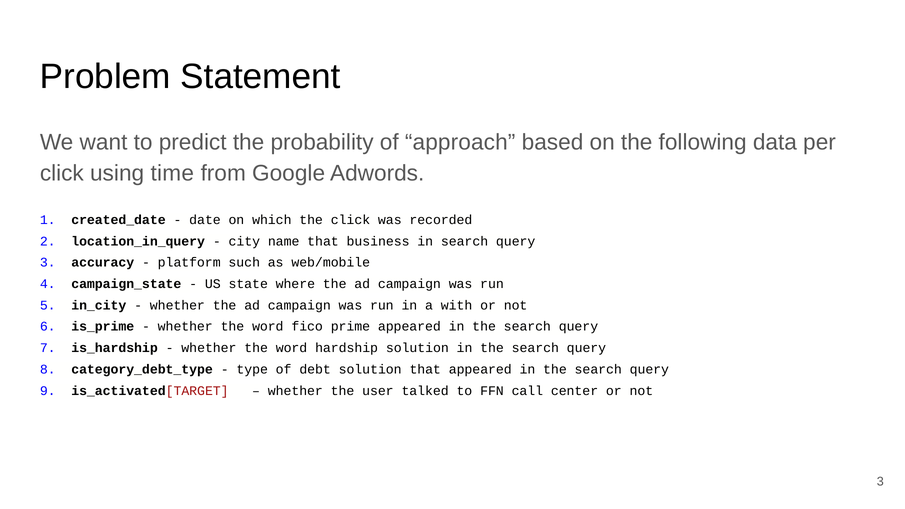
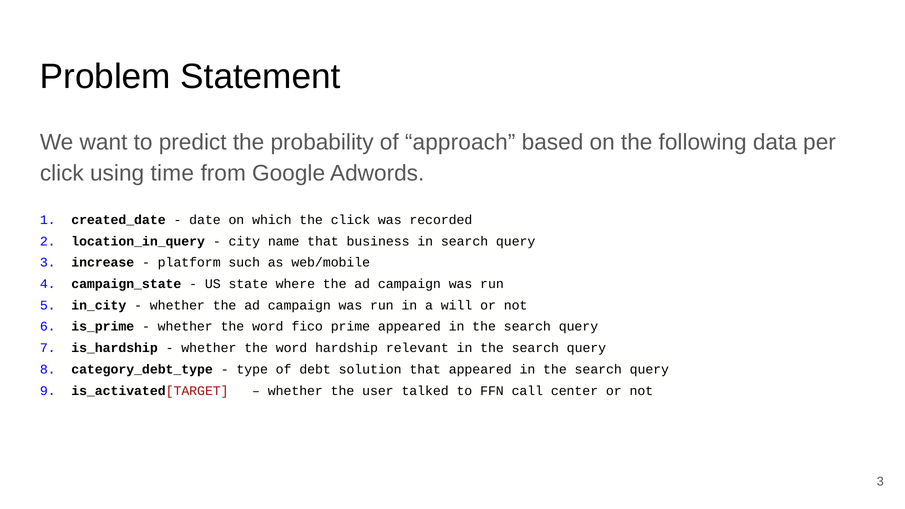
accuracy: accuracy -> increase (103, 263)
with: with -> will (457, 305)
hardship solution: solution -> relevant (417, 348)
